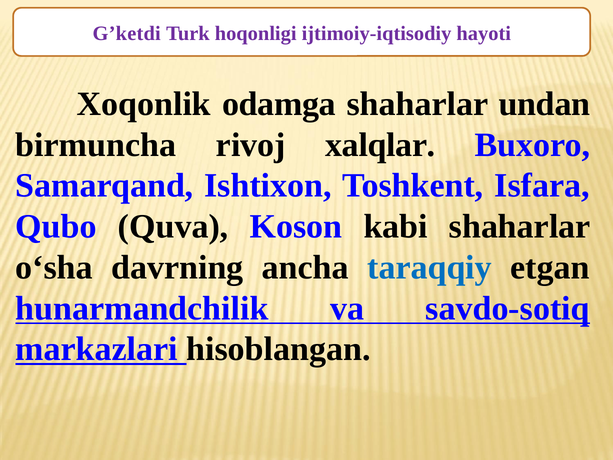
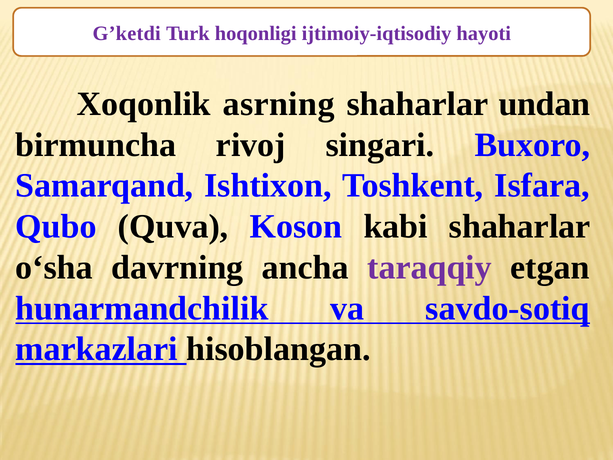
odamga: odamga -> asrning (279, 104)
xalqlar: xalqlar -> singari (380, 145)
taraqqiy colour: blue -> purple (430, 267)
